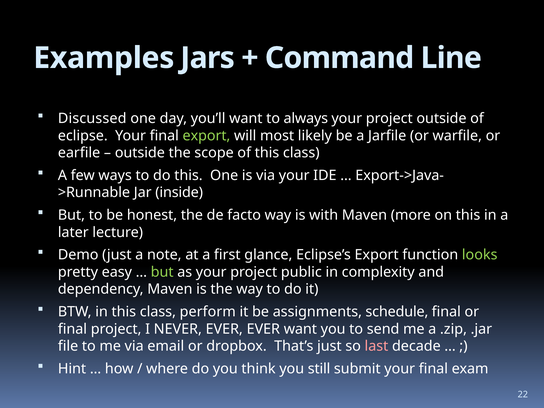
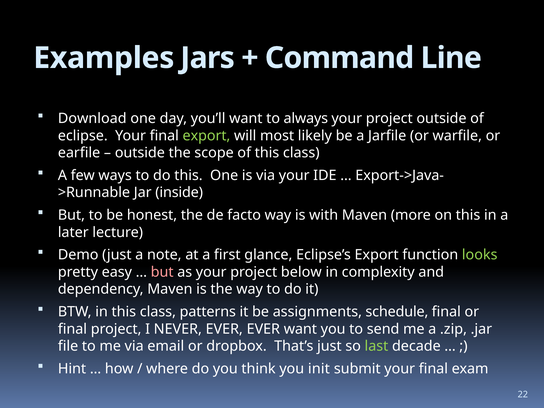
Discussed: Discussed -> Download (92, 118)
but colour: light green -> pink (162, 272)
public: public -> below (301, 272)
perform: perform -> patterns (208, 312)
last colour: pink -> light green (376, 346)
still: still -> init (319, 369)
